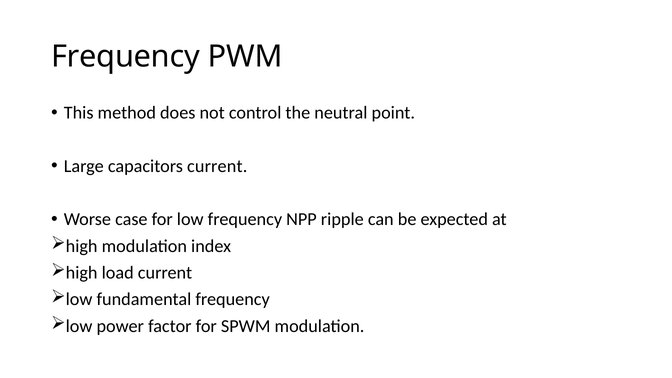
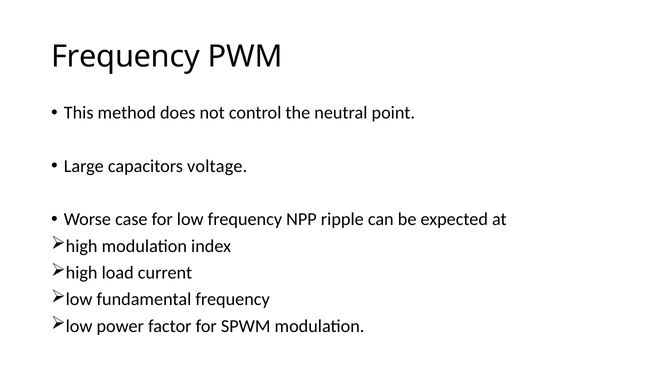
capacitors current: current -> voltage (217, 166)
